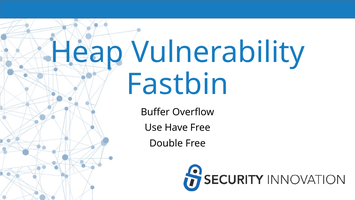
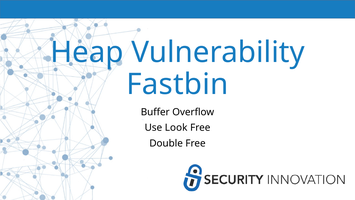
Have: Have -> Look (176, 128)
